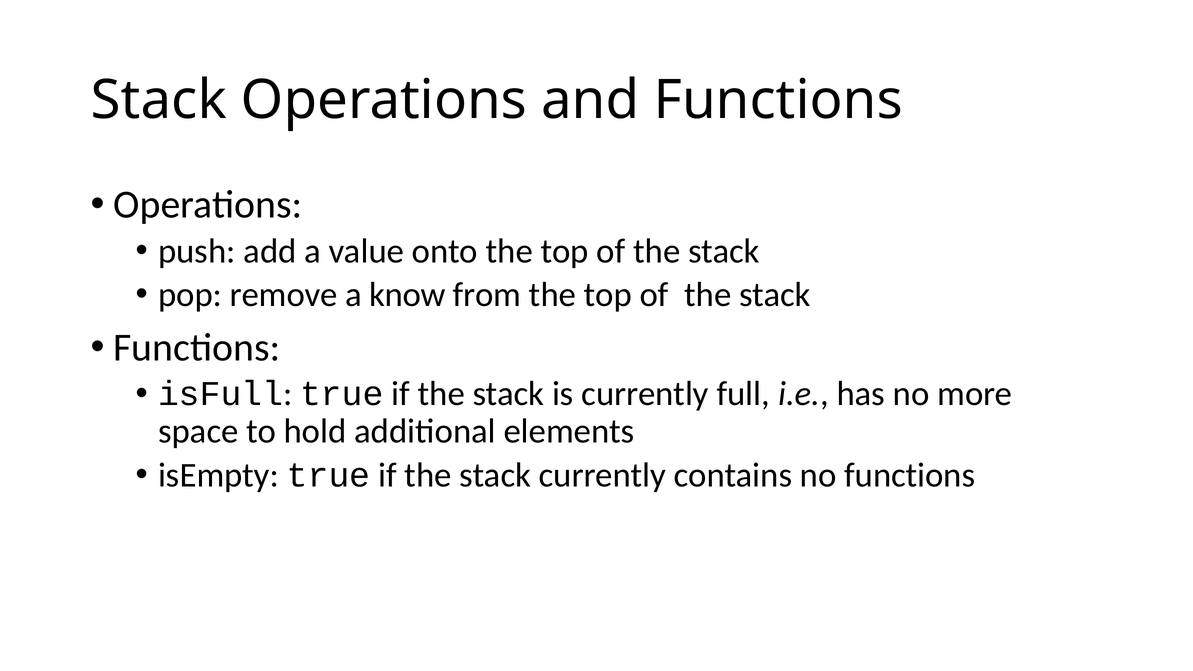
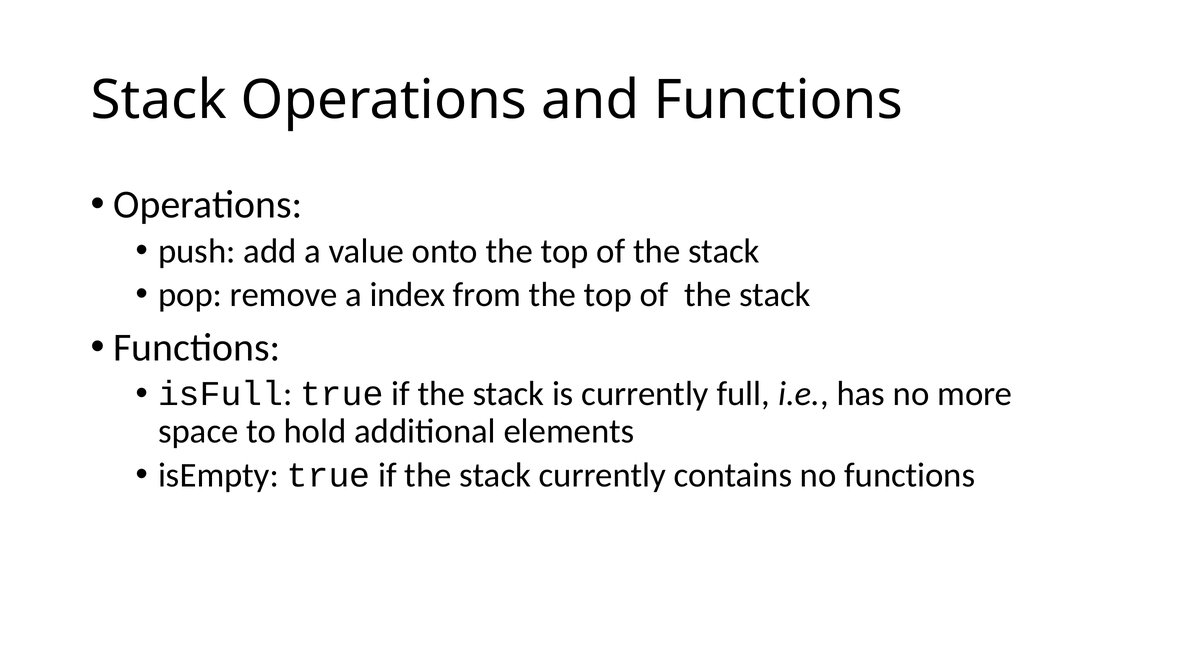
know: know -> index (407, 295)
